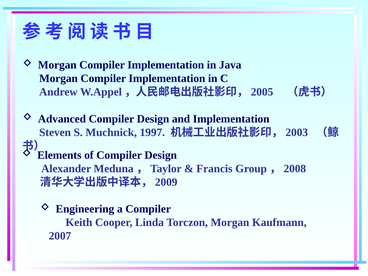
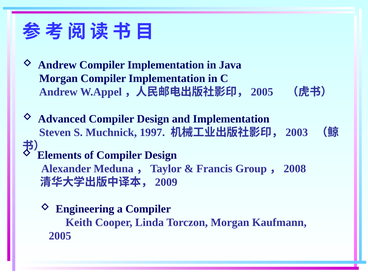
Morgan: Morgan -> Andrew (57, 65)
2007: 2007 -> 2005 (60, 236)
